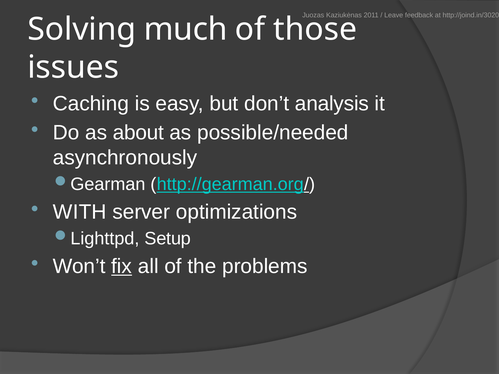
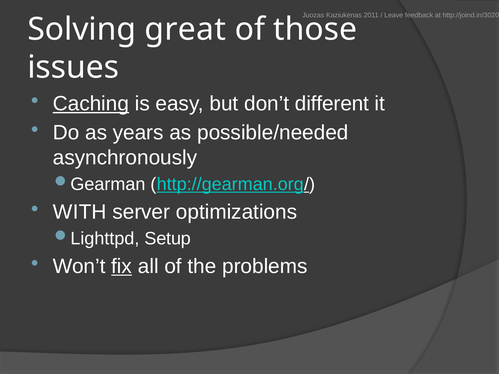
much: much -> great (185, 29)
Caching underline: none -> present (91, 104)
analysis: analysis -> different (332, 104)
about: about -> years (138, 133)
